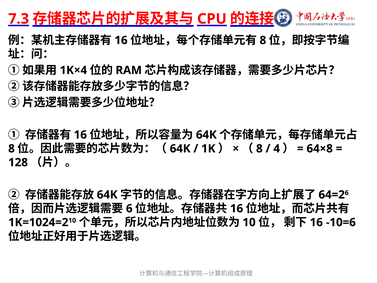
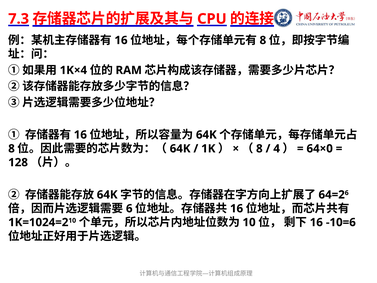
64×8: 64×8 -> 64×0 (320, 148)
